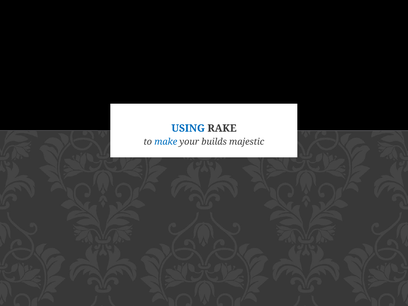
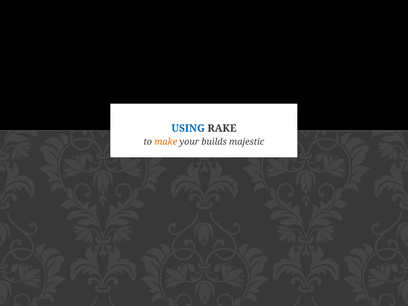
make colour: blue -> orange (166, 142)
